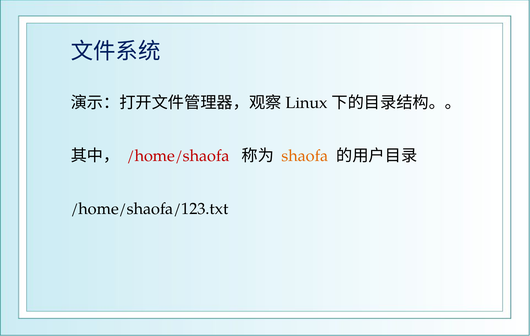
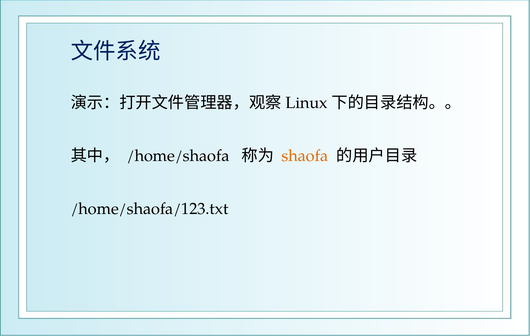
/home/shaofa colour: red -> black (178, 156)
